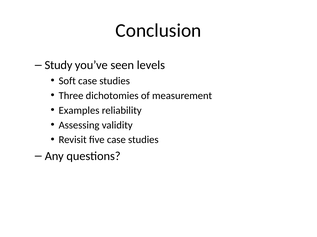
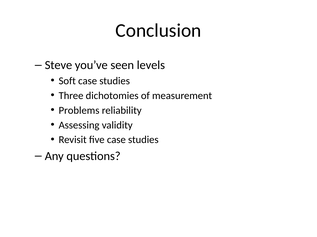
Study: Study -> Steve (58, 65)
Examples: Examples -> Problems (79, 111)
